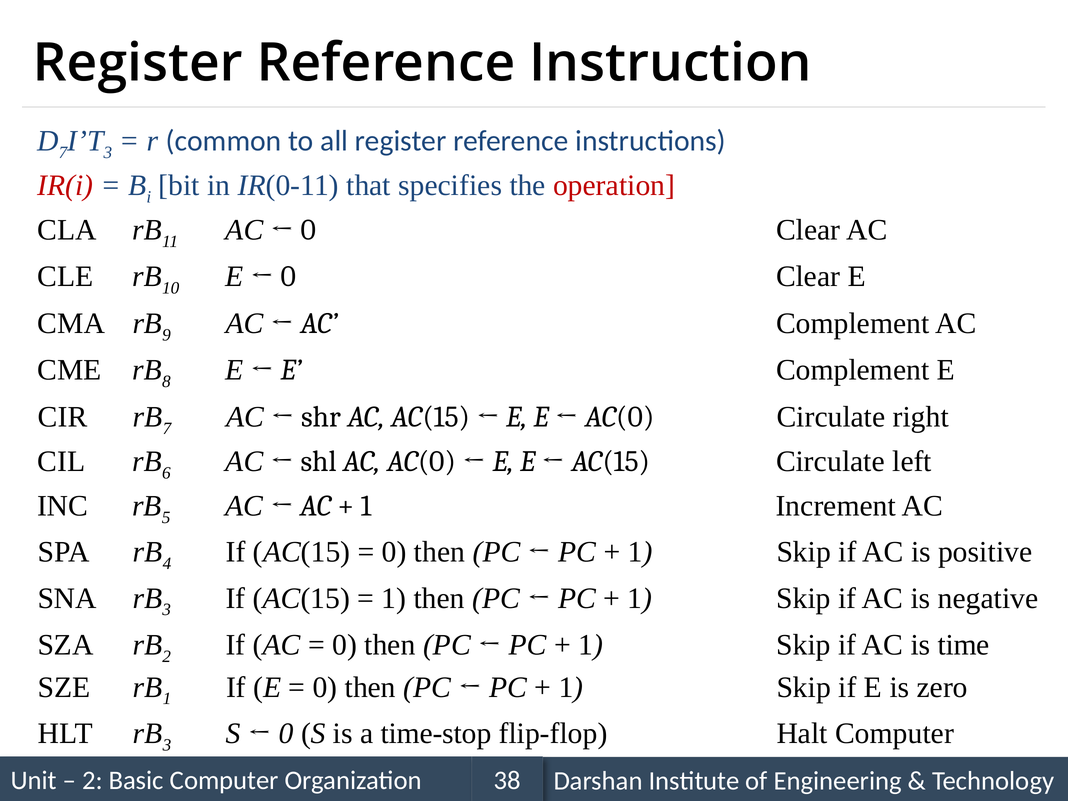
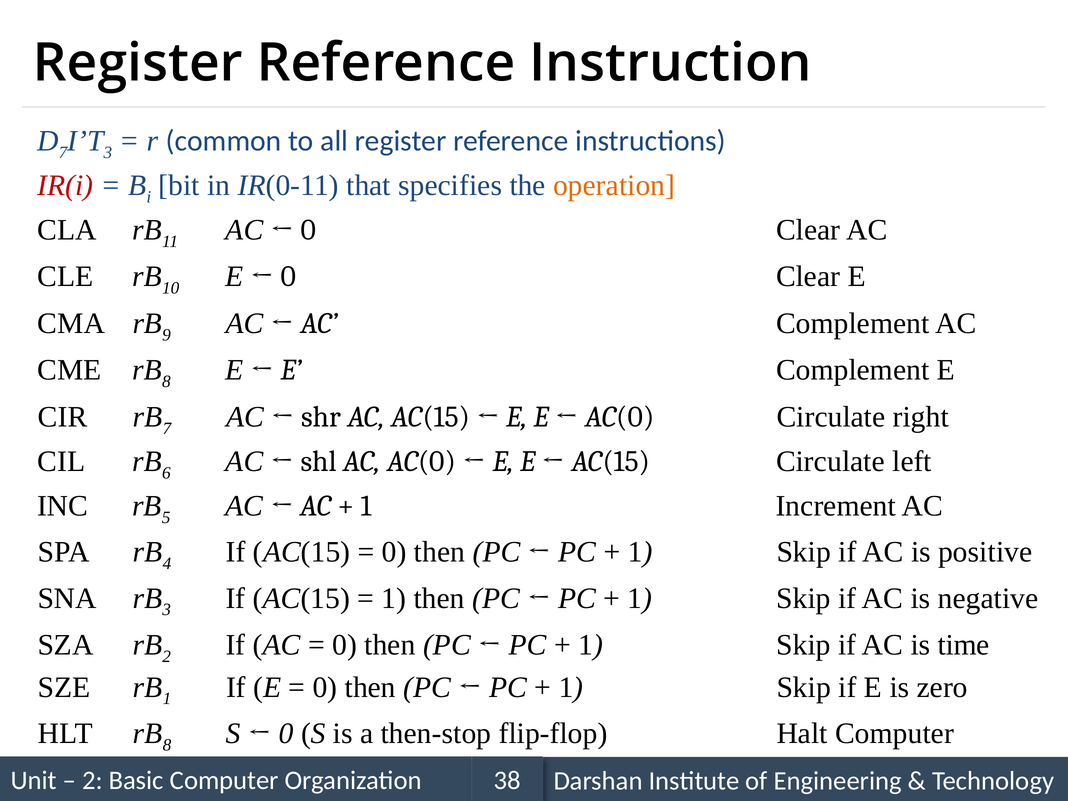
operation colour: red -> orange (614, 185)
3: 3 -> 8 (167, 745)
time-stop: time-stop -> then-stop (436, 733)
